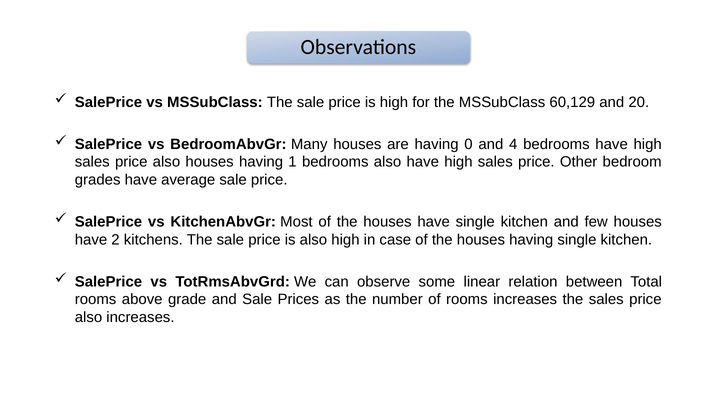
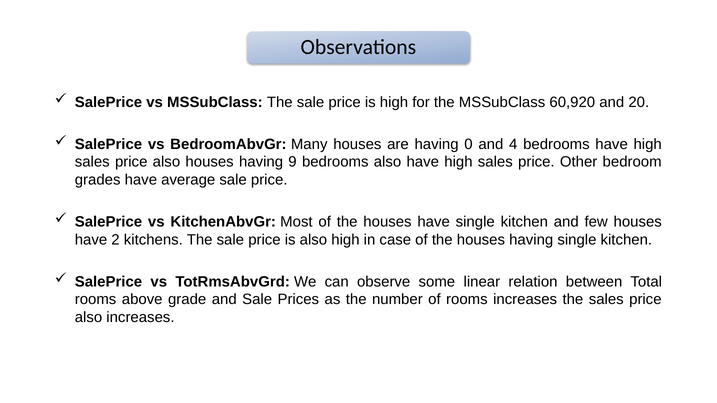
60,129: 60,129 -> 60,920 (572, 102)
1: 1 -> 9 (293, 162)
